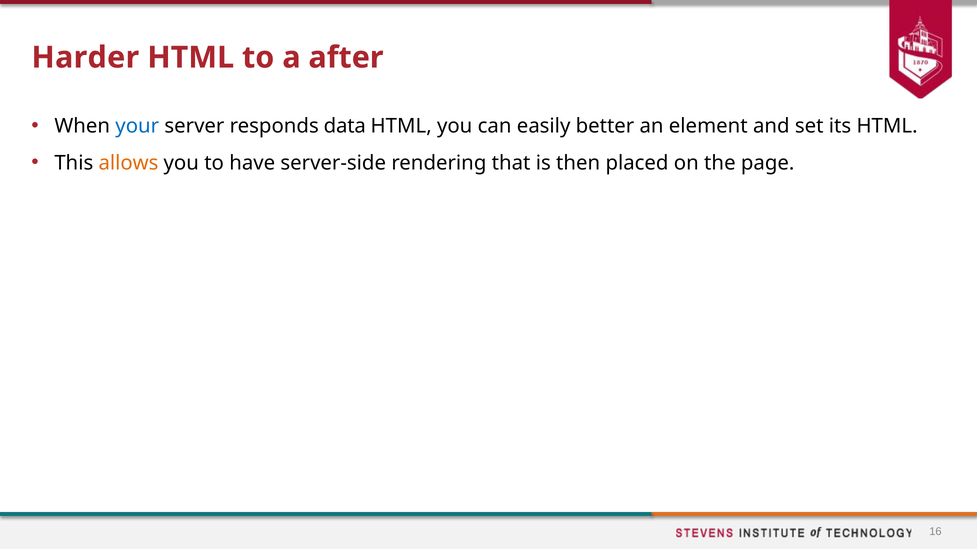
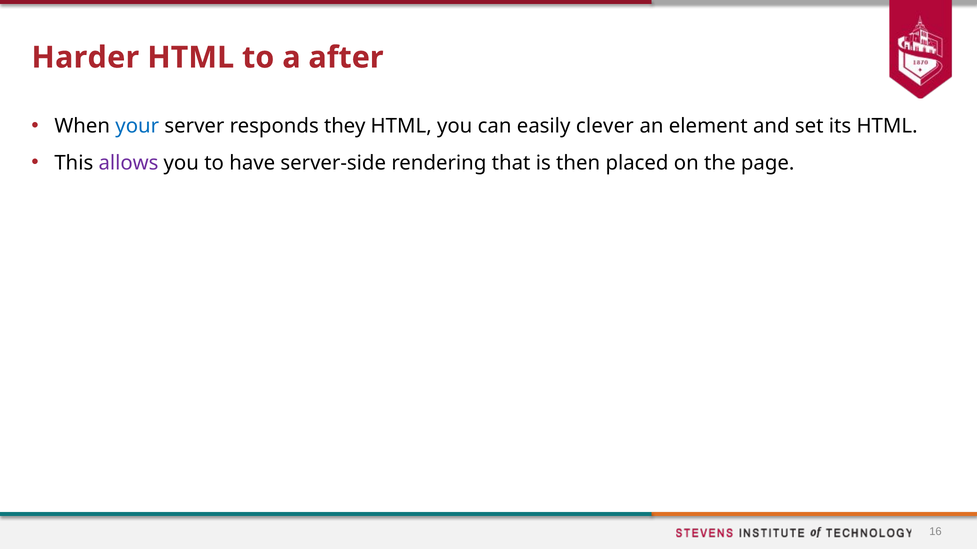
data: data -> they (345, 126)
better: better -> clever (605, 126)
allows colour: orange -> purple (128, 163)
